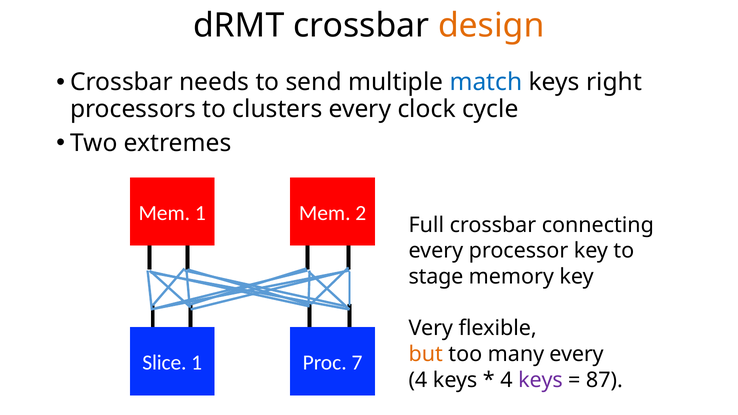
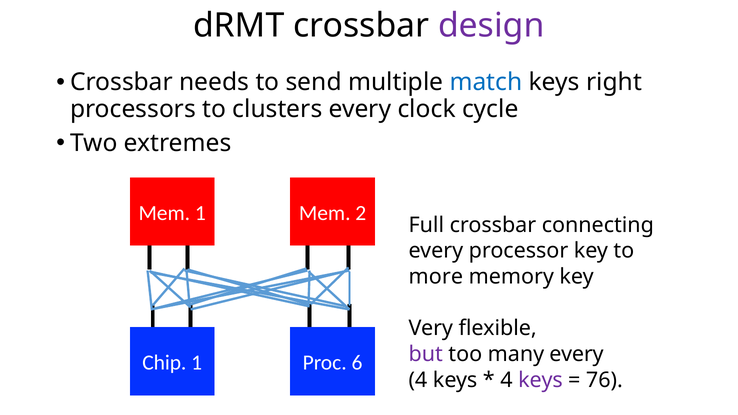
design colour: orange -> purple (491, 25)
stage: stage -> more (436, 277)
but colour: orange -> purple (426, 354)
Slice: Slice -> Chip (164, 363)
7: 7 -> 6 (357, 363)
87: 87 -> 76 (604, 380)
